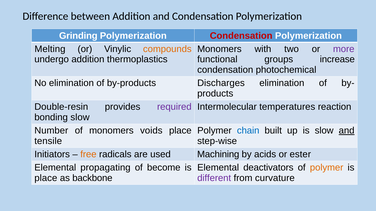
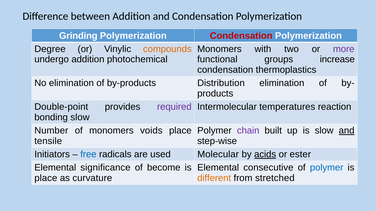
Melting: Melting -> Degree (50, 49)
thermoplastics: thermoplastics -> photochemical (137, 60)
photochemical: photochemical -> thermoplastics (286, 70)
Discharges: Discharges -> Distribution (221, 83)
Double-resin: Double-resin -> Double-point (61, 107)
chain colour: blue -> purple (248, 131)
free colour: orange -> blue (88, 155)
Machining: Machining -> Molecular (218, 155)
acids underline: none -> present (265, 155)
propagating: propagating -> significance (105, 168)
deactivators: deactivators -> consecutive (268, 168)
polymer colour: orange -> blue (327, 168)
backbone: backbone -> curvature (92, 178)
different colour: purple -> orange (214, 178)
curvature: curvature -> stretched (275, 178)
